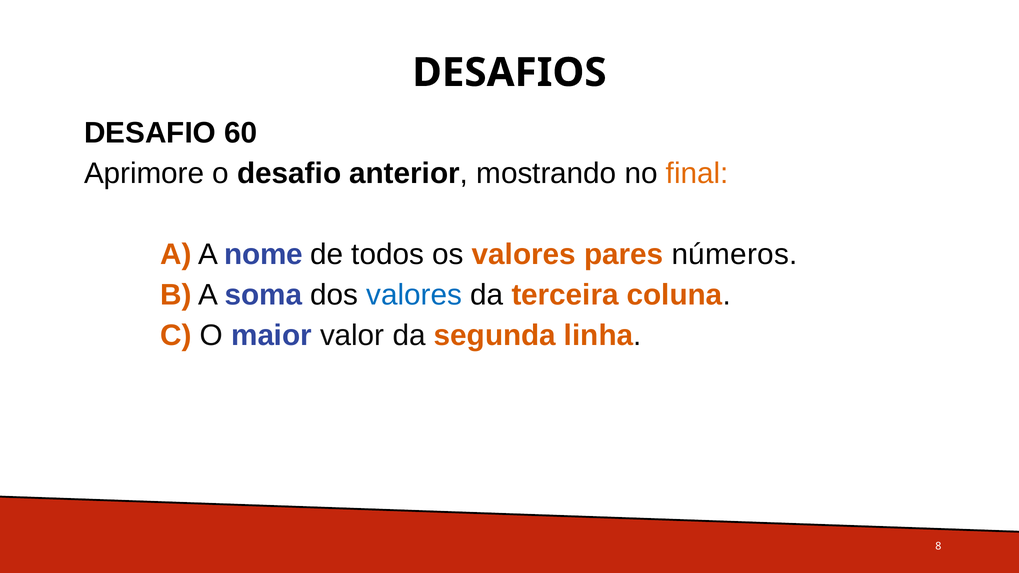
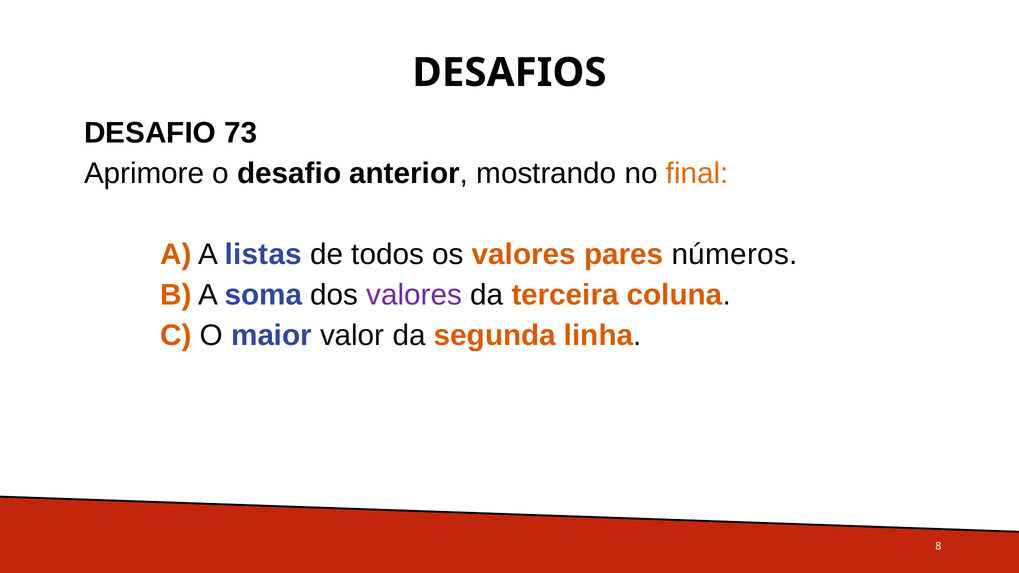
60: 60 -> 73 (241, 133)
nome: nome -> listas (263, 255)
valores colour: blue -> purple (414, 295)
